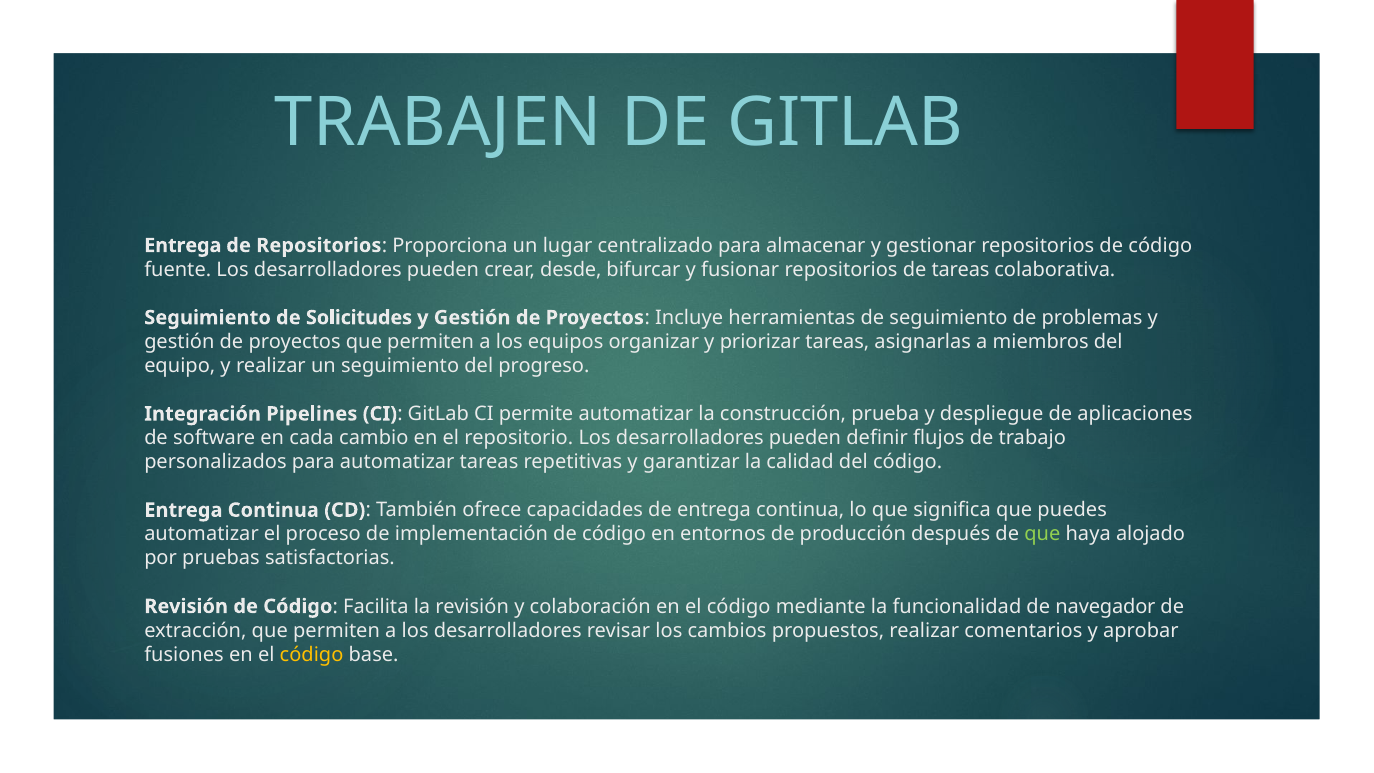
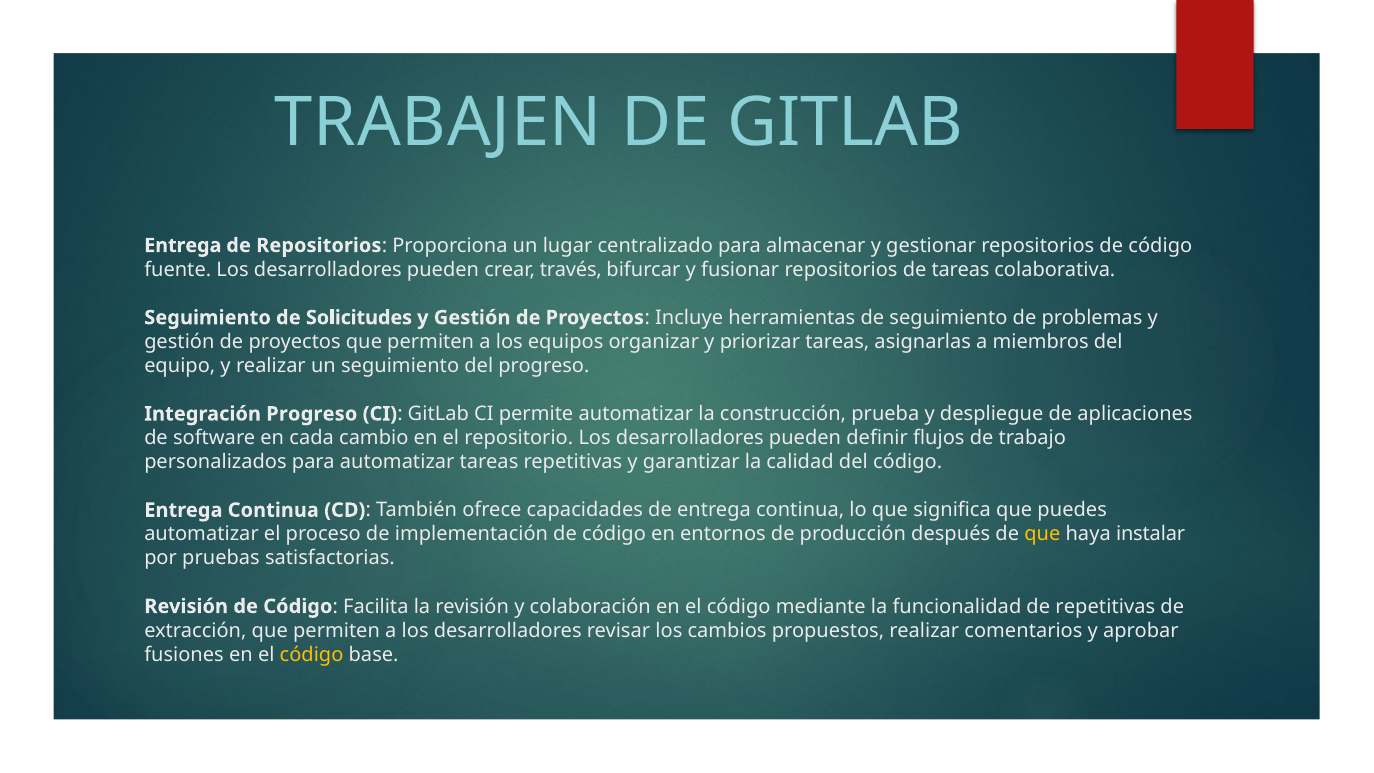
desde: desde -> través (571, 269)
Integración Pipelines: Pipelines -> Progreso (312, 414)
que colour: light green -> yellow (1042, 534)
alojado: alojado -> instalar (1151, 534)
de navegador: navegador -> repetitivas (1105, 606)
